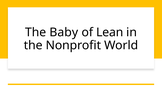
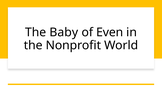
Lean: Lean -> Even (110, 32)
